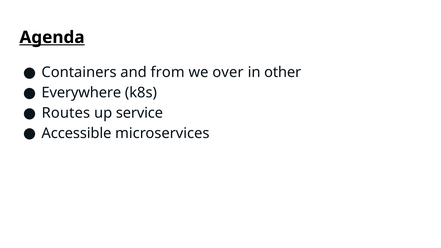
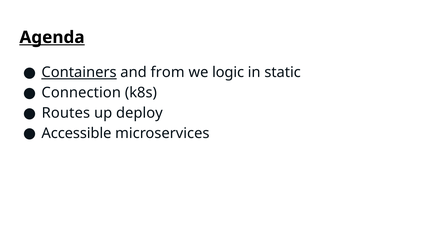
Containers underline: none -> present (79, 72)
over: over -> logic (228, 72)
other: other -> static (283, 72)
Everywhere: Everywhere -> Connection (81, 93)
service: service -> deploy (139, 113)
